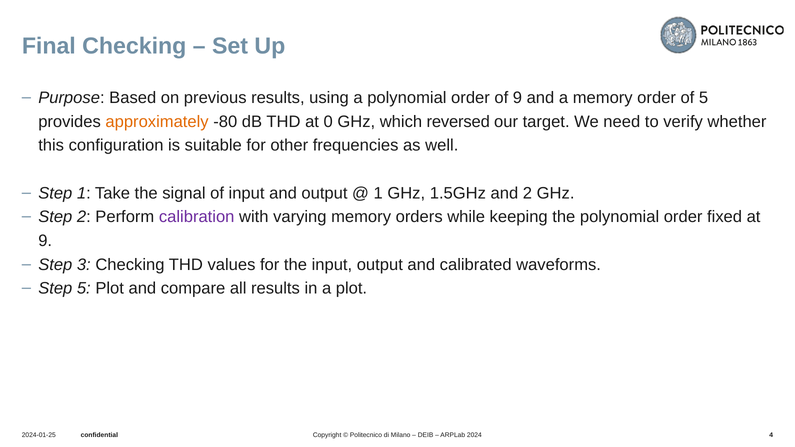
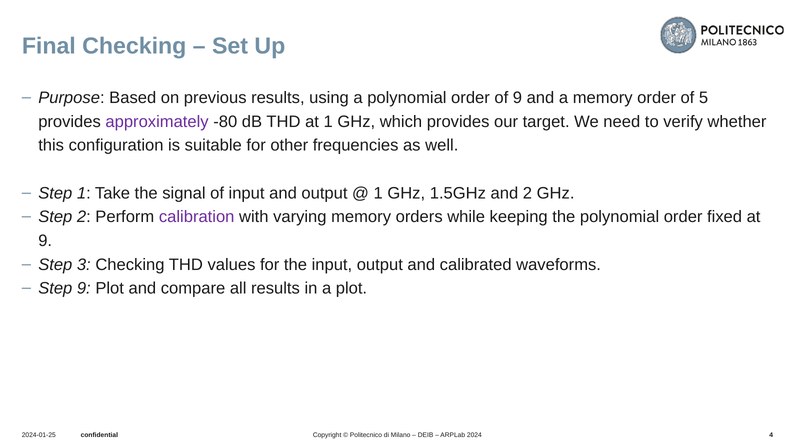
approximately colour: orange -> purple (157, 122)
at 0: 0 -> 1 (328, 122)
which reversed: reversed -> provides (458, 122)
Step 5: 5 -> 9 (84, 289)
